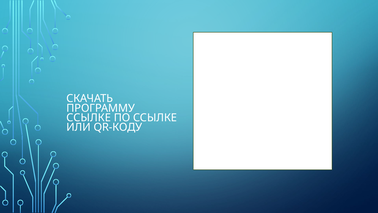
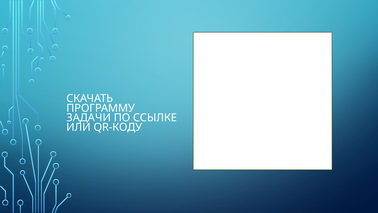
ССЫЛКЕ: ССЫЛКЕ -> ЗАДАЧИ (89, 117)
